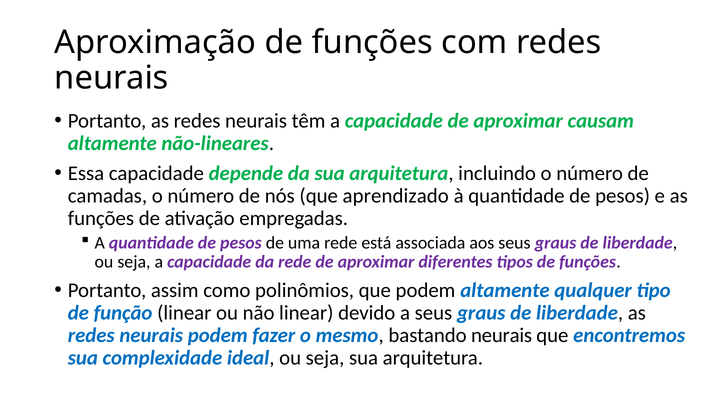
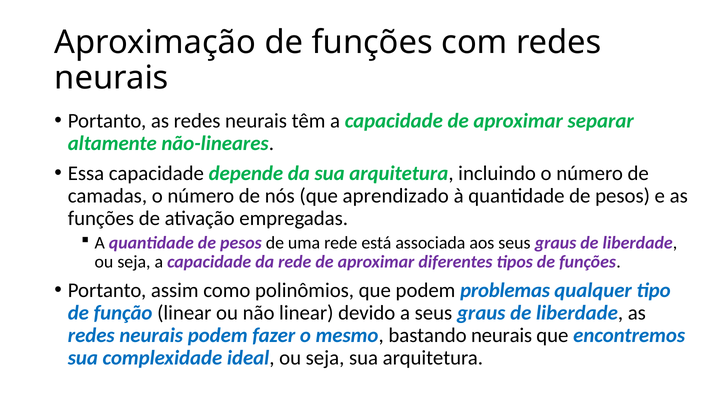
causam: causam -> separar (601, 121)
podem altamente: altamente -> problemas (505, 290)
